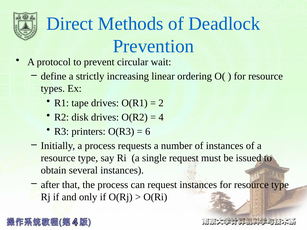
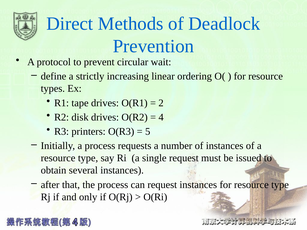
6: 6 -> 5 (148, 132)
